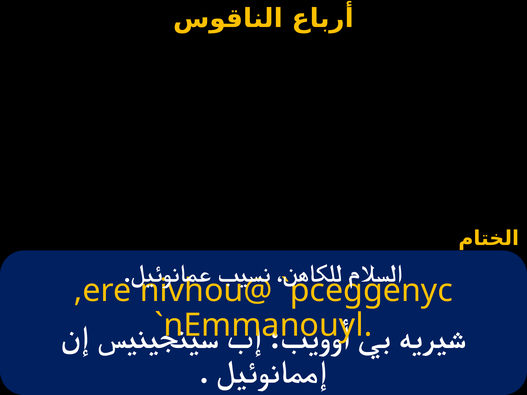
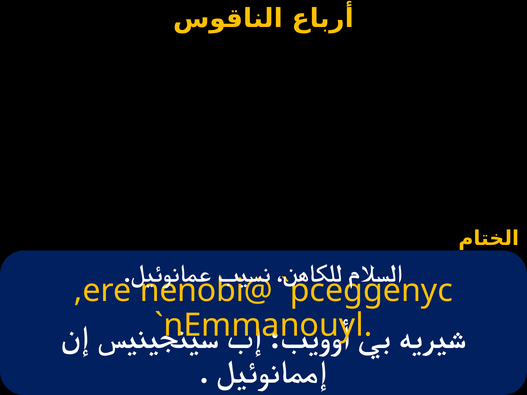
nivhou@: nivhou@ -> nenobi@ (206, 291)
